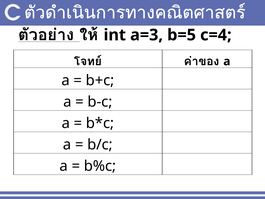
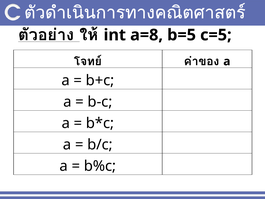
a=3: a=3 -> a=8 (147, 35)
c=4: c=4 -> c=5 (216, 35)
